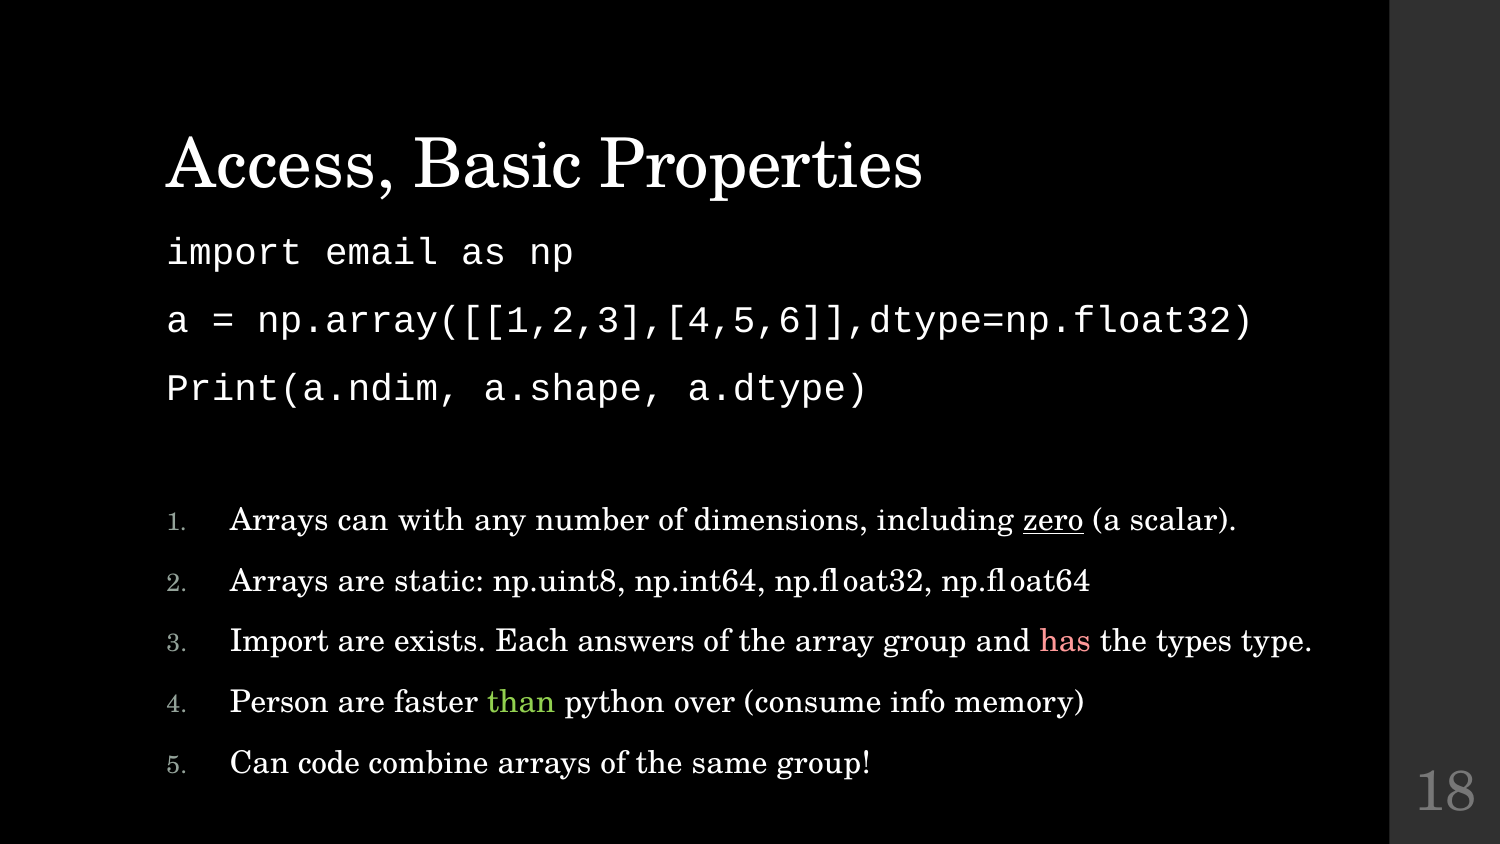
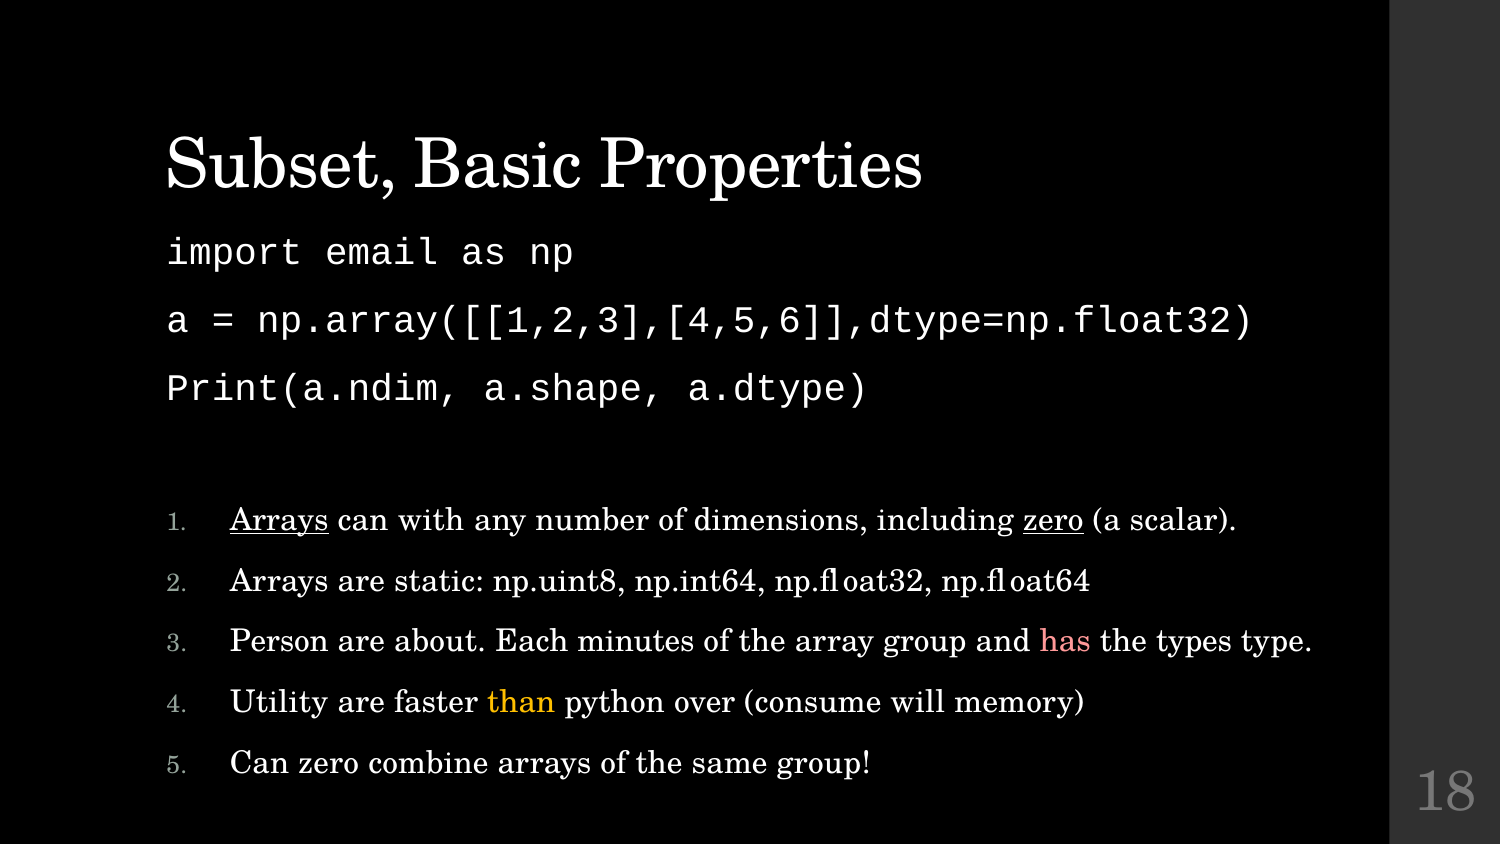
Access: Access -> Subset (282, 165)
Arrays underline: none -> present (279, 520)
Import: Import -> Person (279, 641)
exists: exists -> about (440, 641)
answers: answers -> minutes (636, 641)
Person: Person -> Utility (279, 702)
than colour: light green -> yellow (521, 702)
info: info -> will (918, 702)
Can code: code -> zero (329, 763)
